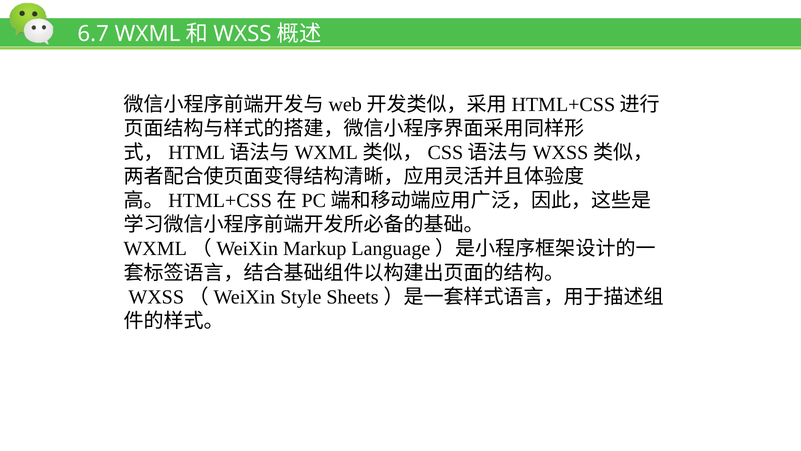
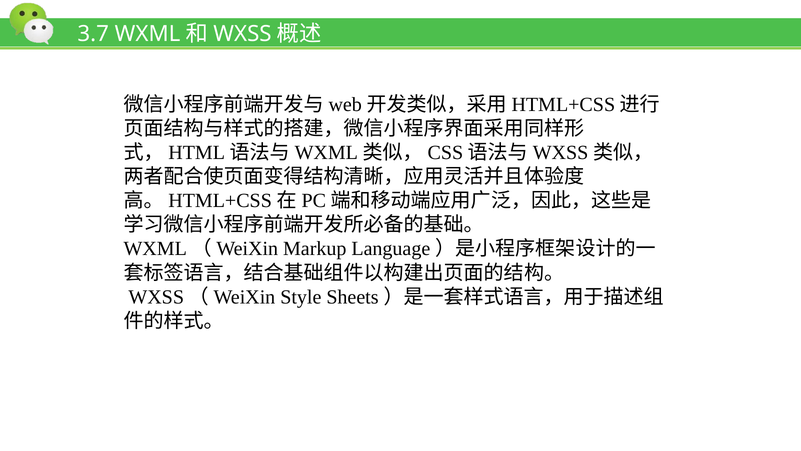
6.7: 6.7 -> 3.7 (93, 34)
